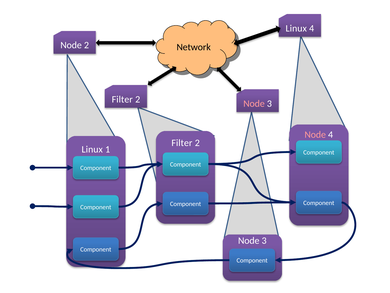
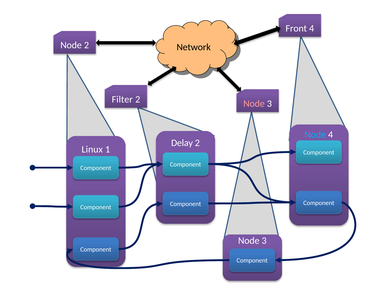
Linux: Linux -> Front (296, 28)
Node colour: pink -> light blue (315, 134)
Filter: Filter -> Delay (182, 143)
